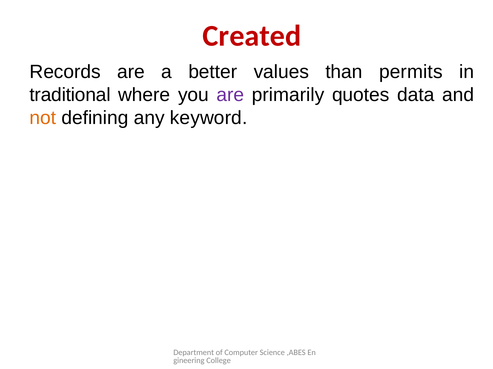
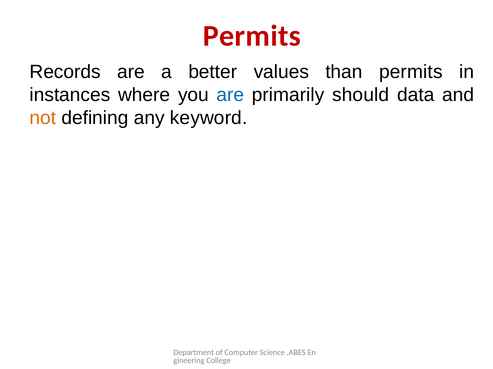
Created: Created -> Permits (252, 36)
traditional: traditional -> instances (70, 95)
are colour: purple -> blue (230, 95)
quotes: quotes -> should (361, 95)
